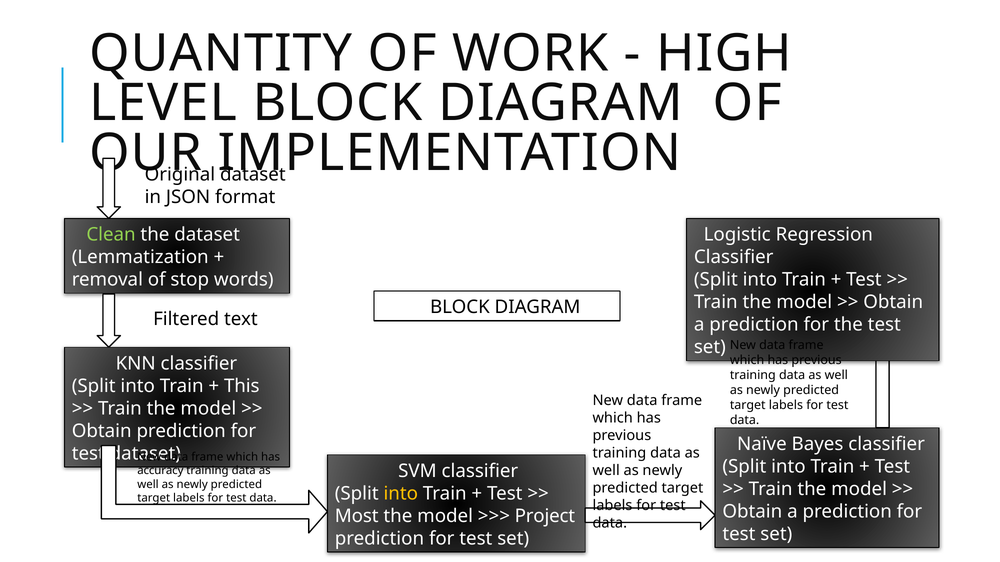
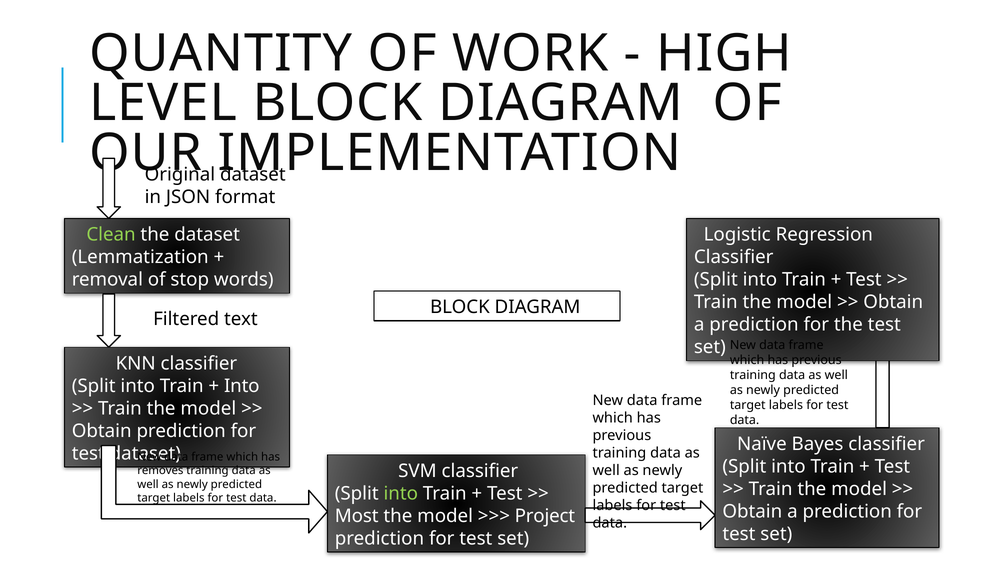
This: This -> Into (242, 386)
accuracy: accuracy -> removes (160, 471)
into colour: yellow -> light green (401, 494)
